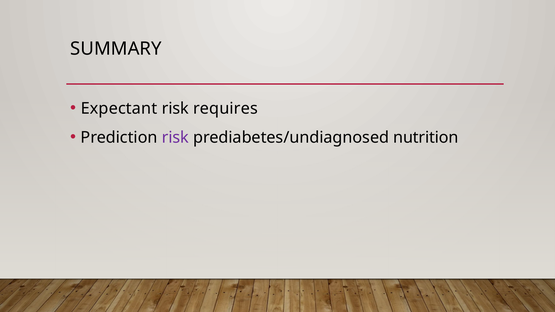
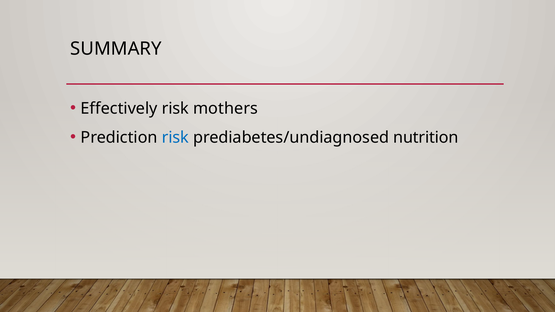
Expectant: Expectant -> Effectively (119, 109)
requires: requires -> mothers (226, 109)
risk colour: purple -> blue (175, 138)
